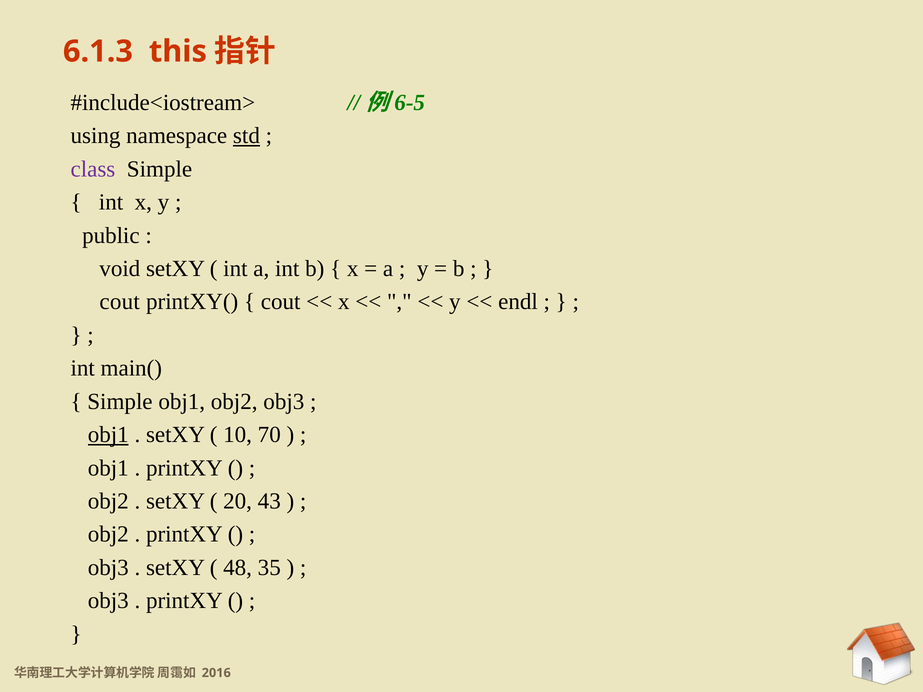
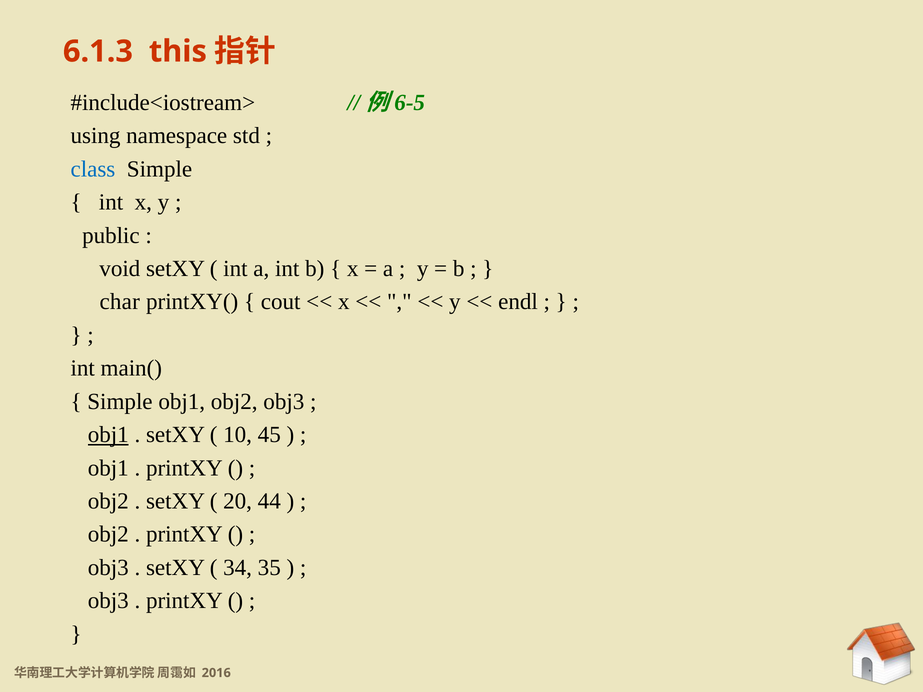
std underline: present -> none (246, 136)
class colour: purple -> blue (93, 169)
cout: cout -> char (120, 302)
70: 70 -> 45 (269, 435)
43: 43 -> 44 (269, 501)
48: 48 -> 34 (238, 568)
